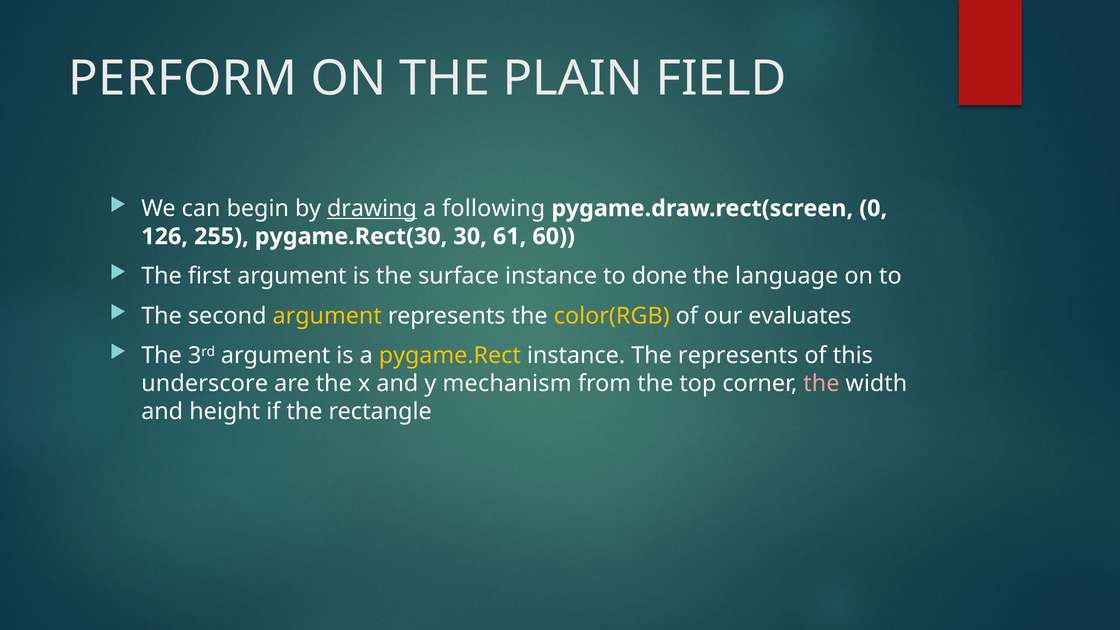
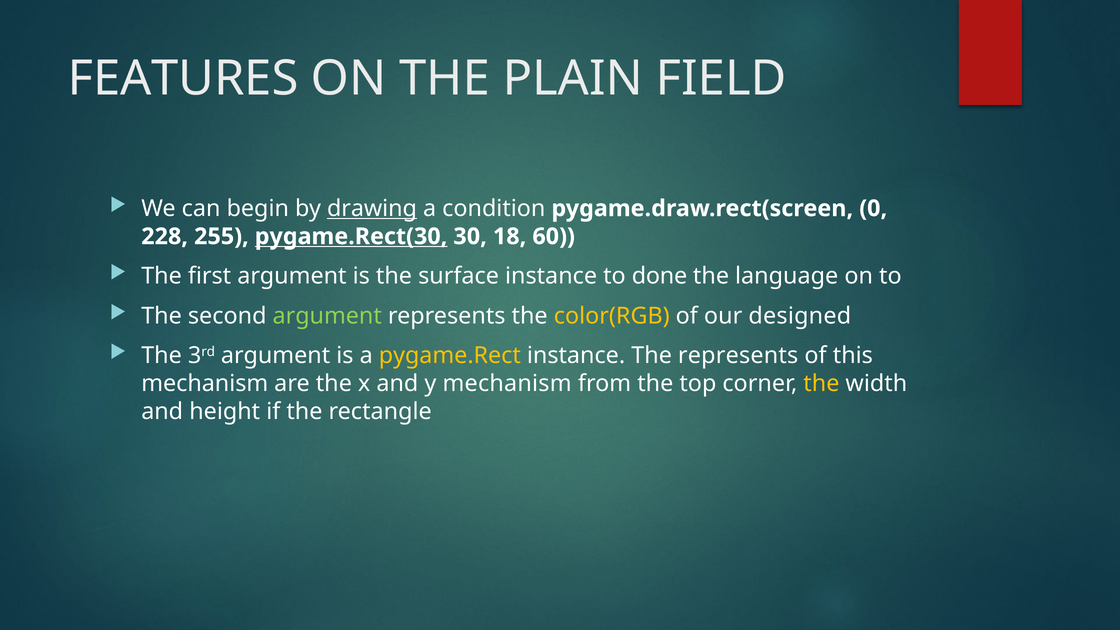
PERFORM: PERFORM -> FEATURES (183, 79)
following: following -> condition (494, 208)
126: 126 -> 228 (165, 236)
pygame.Rect(30 underline: none -> present (351, 236)
61: 61 -> 18 (510, 236)
argument colour: yellow -> light green (327, 316)
evaluates: evaluates -> designed (800, 316)
underscore: underscore -> mechanism (205, 384)
the colour: pink -> yellow (821, 384)
